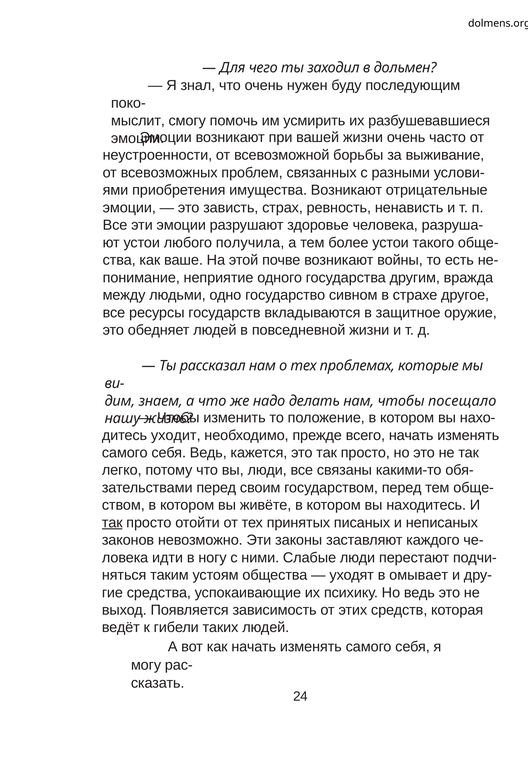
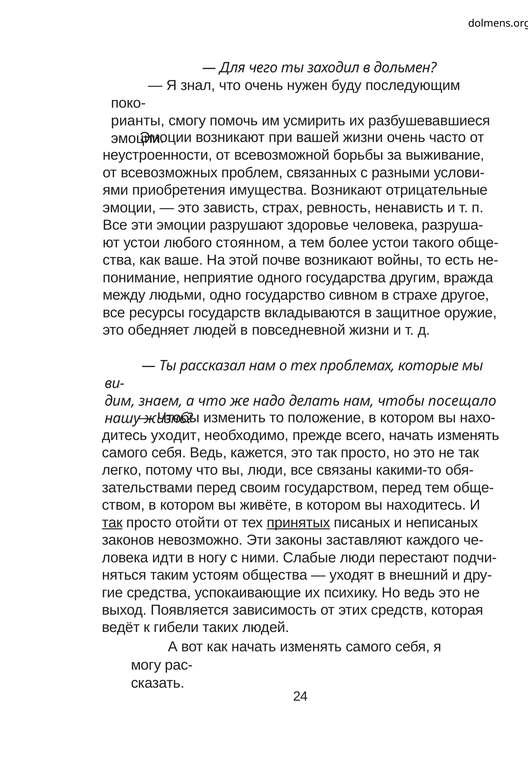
мыслит: мыслит -> рианты (138, 121)
получила: получила -> стоянном (250, 243)
принятых underline: none -> present (298, 523)
омывает: омывает -> внешний (419, 575)
